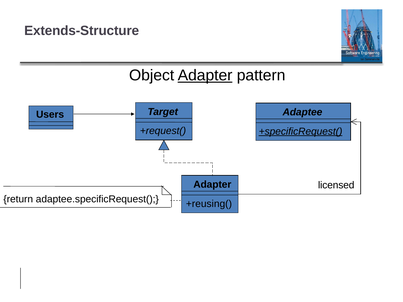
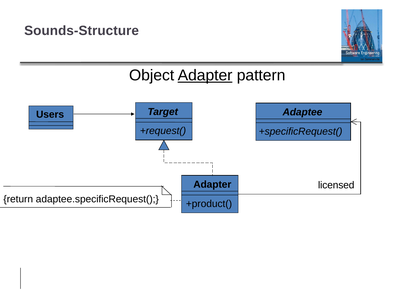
Extends-Structure: Extends-Structure -> Sounds-Structure (82, 31)
+specificRequest( underline: present -> none (301, 132)
+reusing(: +reusing( -> +product( (209, 204)
